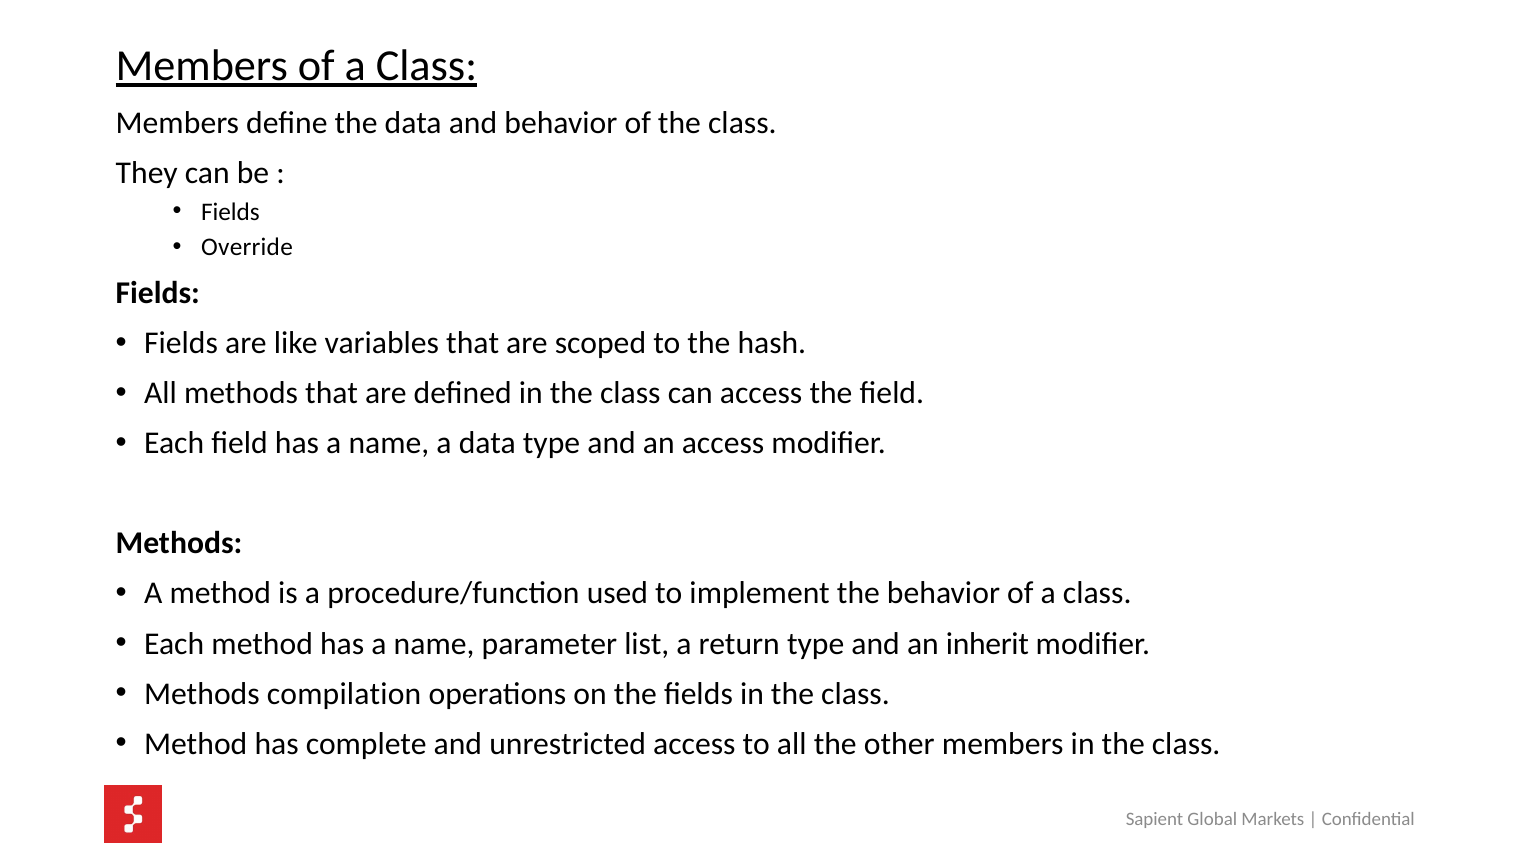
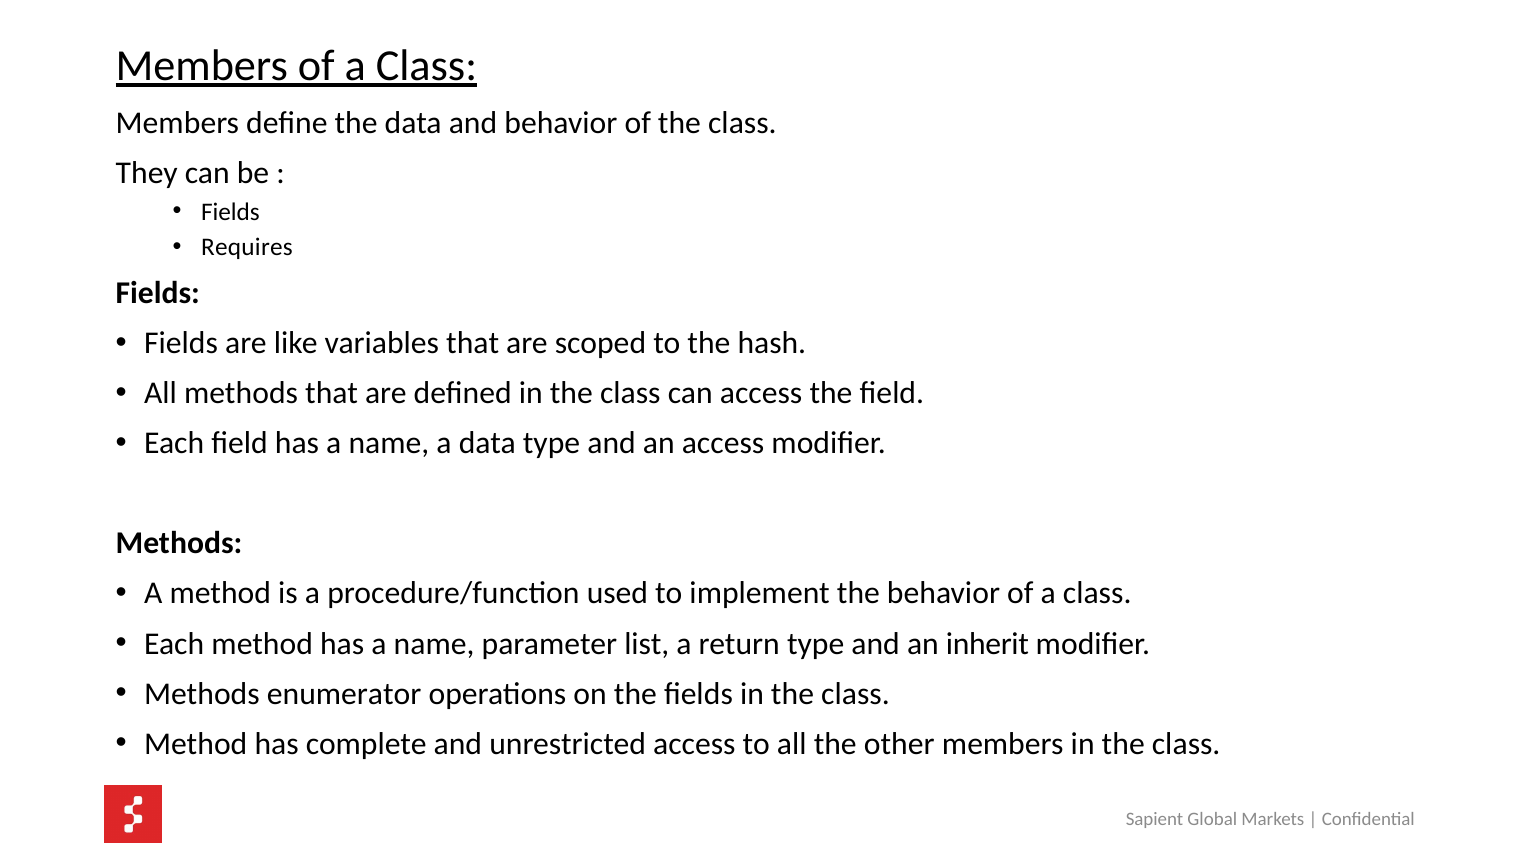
Override: Override -> Requires (247, 247)
compilation: compilation -> enumerator (344, 693)
